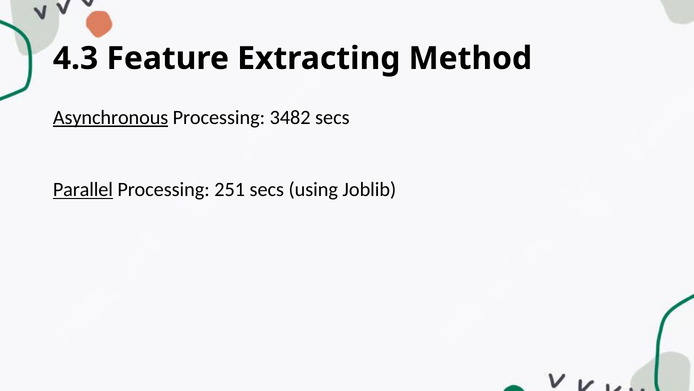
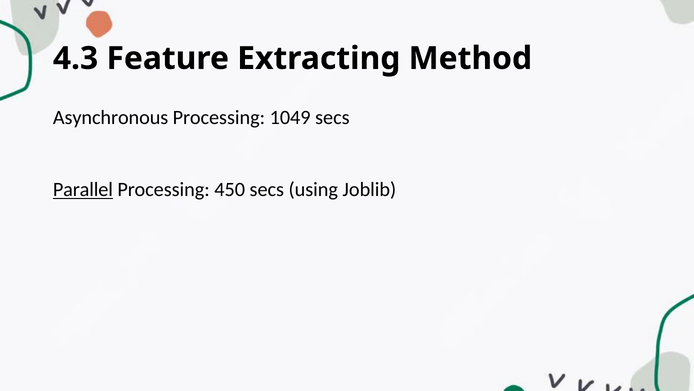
Asynchronous underline: present -> none (111, 117)
3482: 3482 -> 1049 (290, 117)
251: 251 -> 450 (230, 189)
